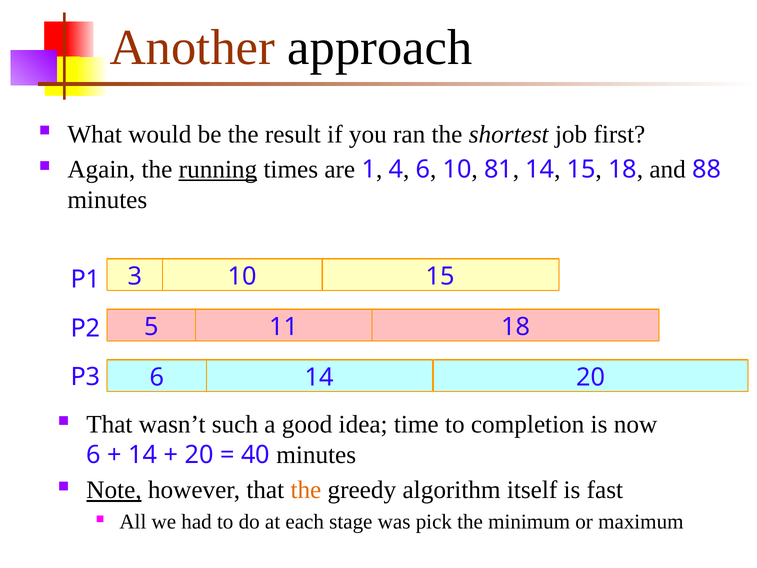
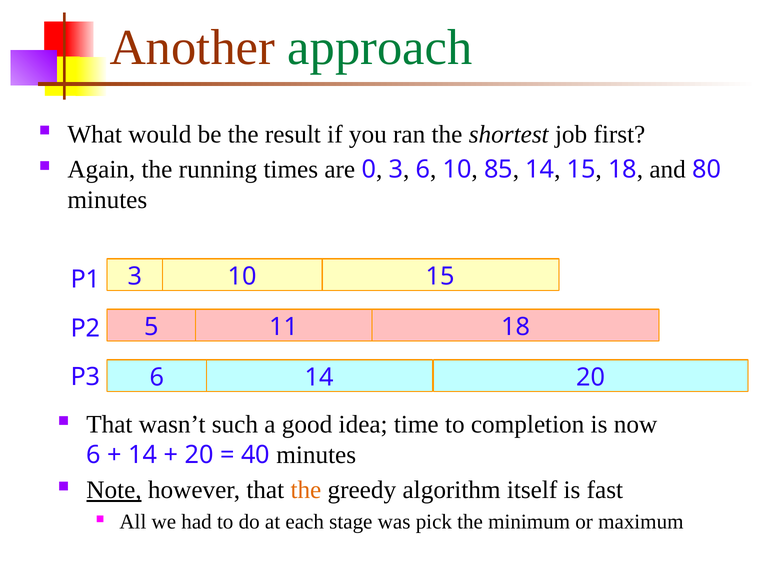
approach colour: black -> green (380, 48)
running underline: present -> none (218, 169)
1: 1 -> 0 (369, 169)
4: 4 -> 3 (396, 169)
81: 81 -> 85 (498, 169)
88: 88 -> 80 (707, 169)
